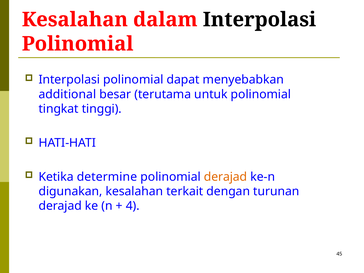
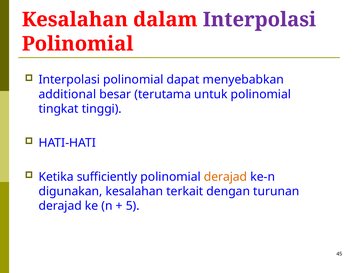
Interpolasi colour: black -> purple (259, 20)
determine: determine -> sufficiently (107, 177)
4: 4 -> 5 (133, 206)
